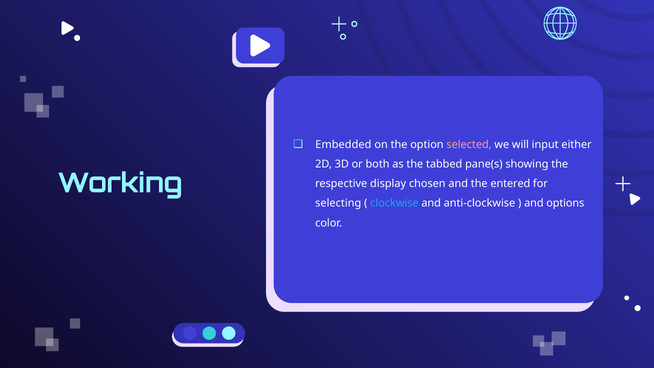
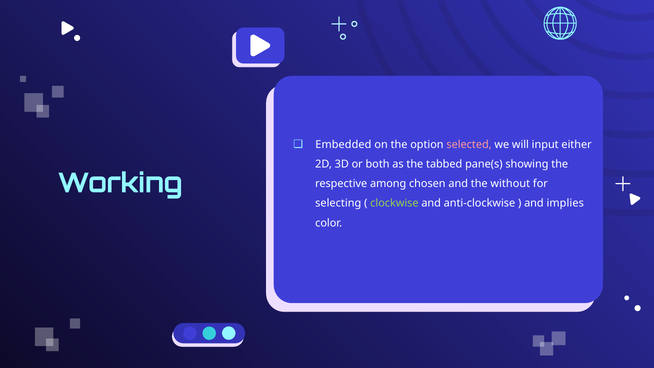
display: display -> among (388, 184)
entered: entered -> without (510, 184)
clockwise colour: light blue -> light green (394, 203)
options: options -> implies (565, 203)
